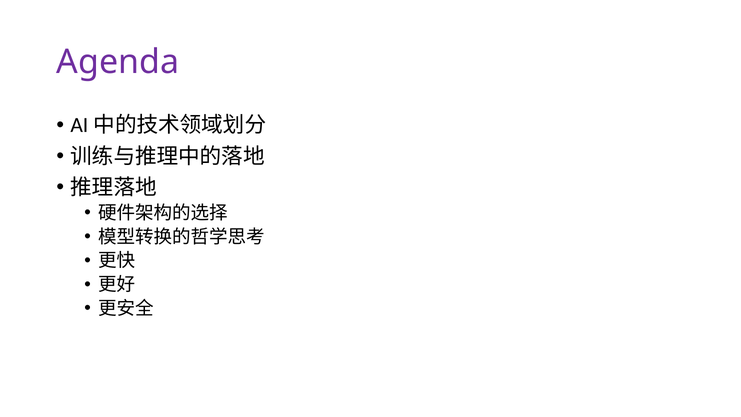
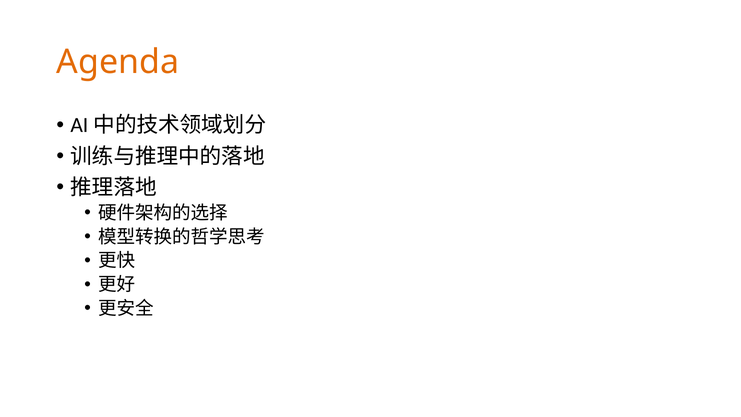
Agenda colour: purple -> orange (118, 62)
